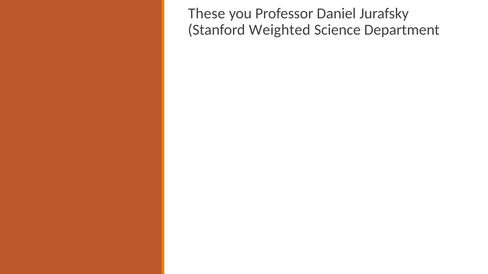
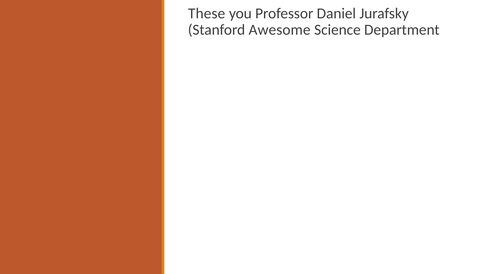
Weighted: Weighted -> Awesome (280, 30)
